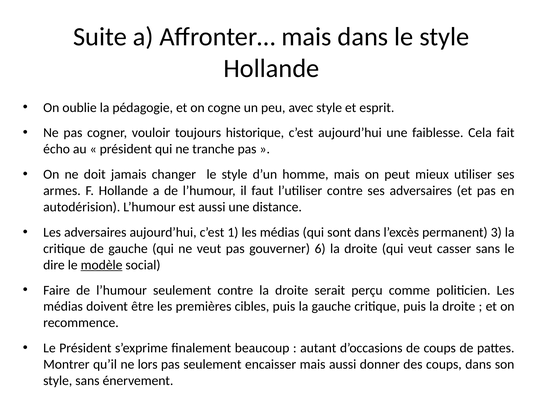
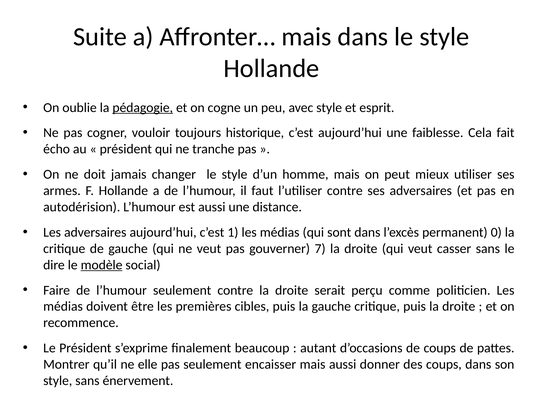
pédagogie underline: none -> present (143, 108)
3: 3 -> 0 (496, 232)
6: 6 -> 7 (320, 249)
lors: lors -> elle (148, 365)
